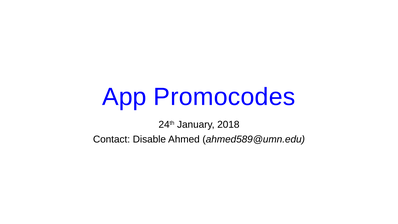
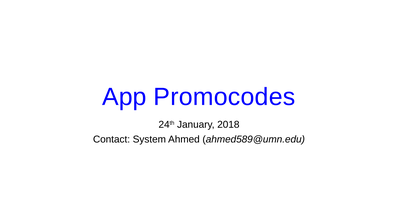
Disable: Disable -> System (149, 139)
